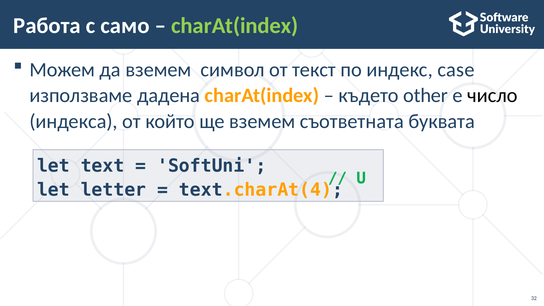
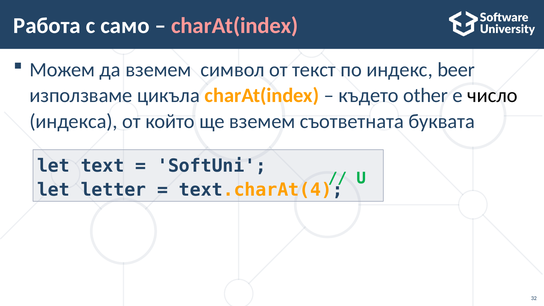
charAt(index colour: light green -> pink (235, 26)
case: case -> beer (456, 70)
дадена: дадена -> цикъла (168, 96)
